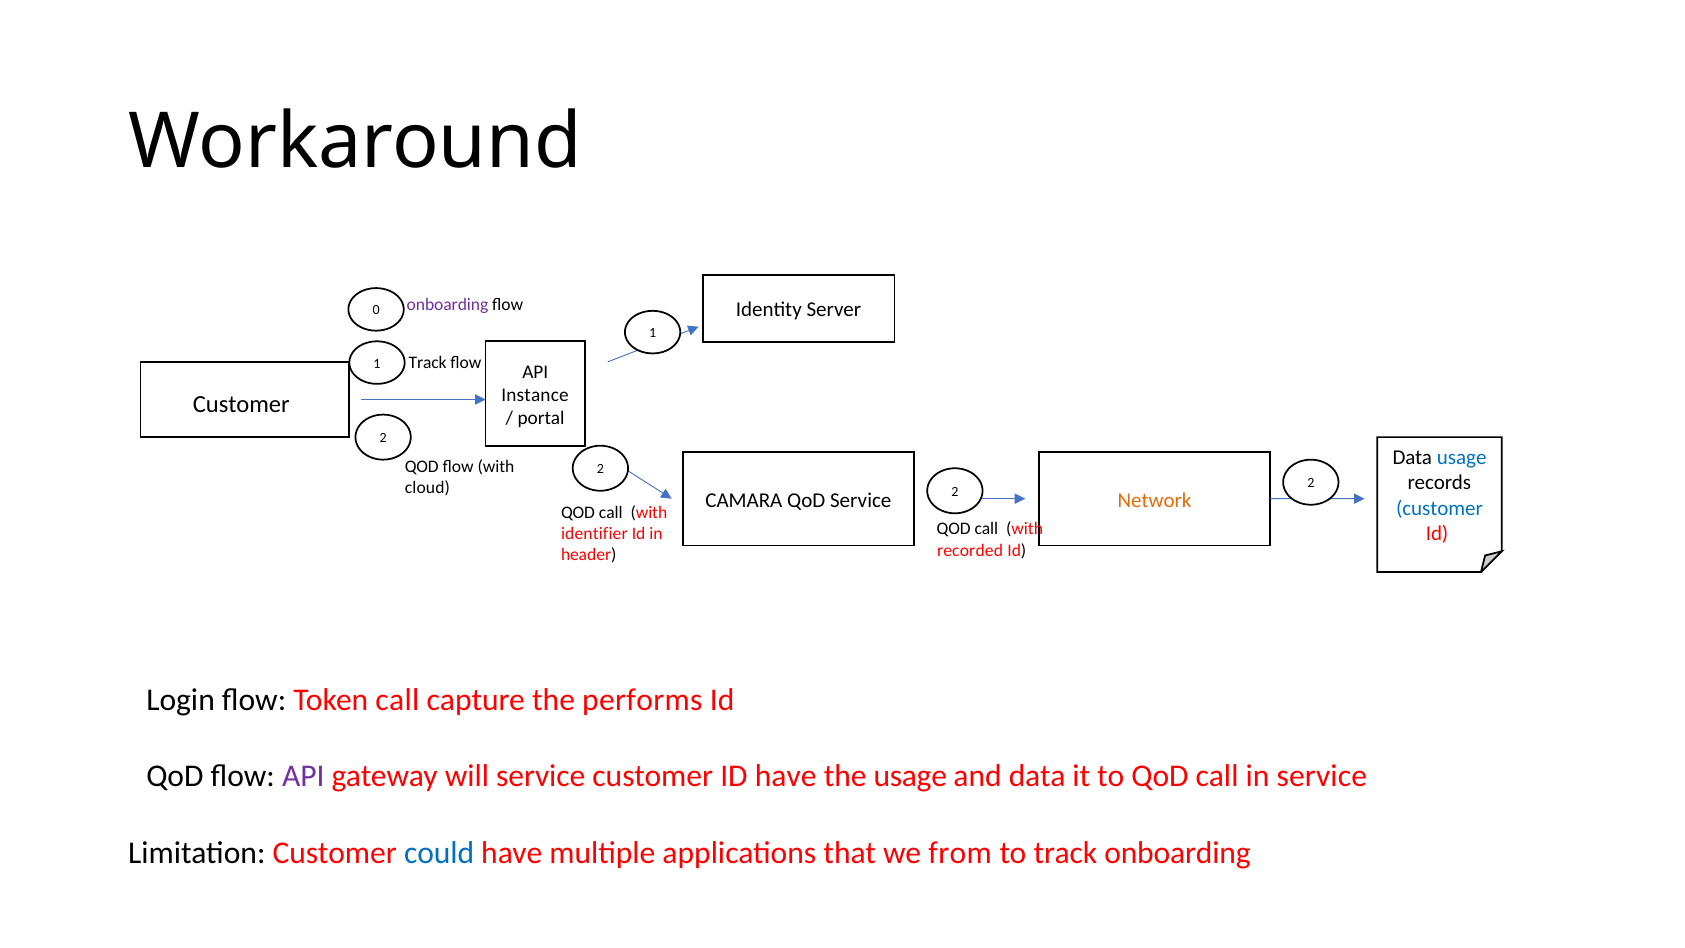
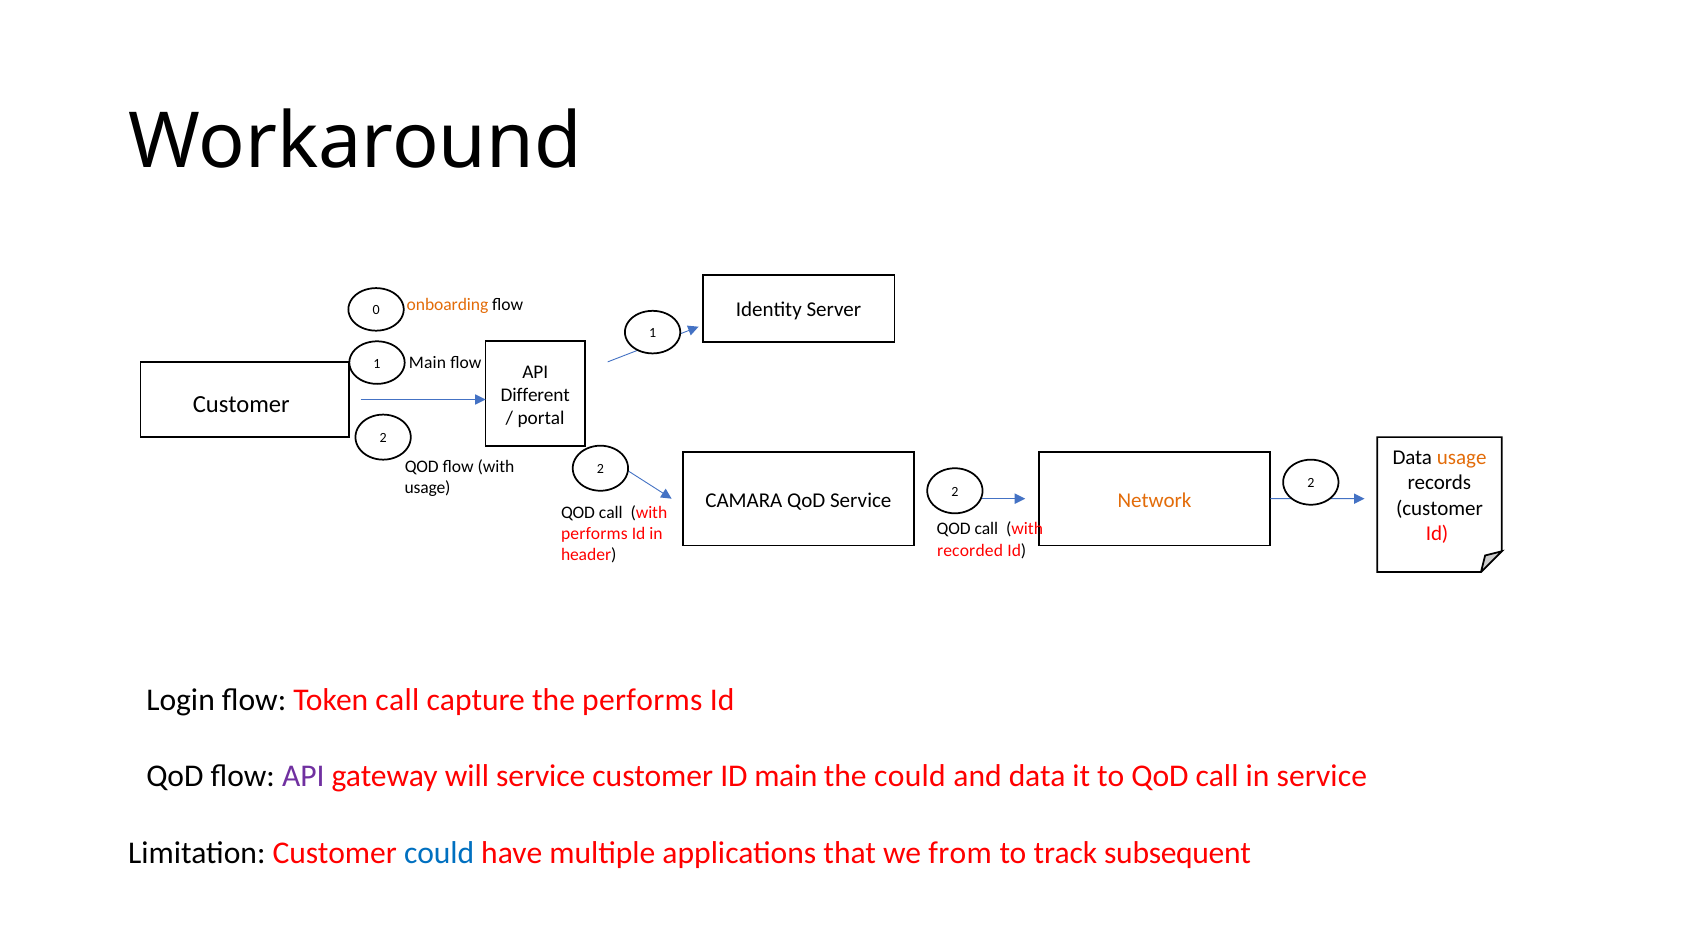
onboarding colour: purple -> orange (447, 305)
1 Track: Track -> Main (427, 362)
Instance: Instance -> Different (535, 395)
usage colour: blue -> orange (1462, 458)
cloud: cloud -> usage (428, 488)
customer colour: blue -> black (1439, 508)
identifier: identifier -> performs (594, 534)
ID have: have -> main (786, 776)
the usage: usage -> could (910, 776)
track onboarding: onboarding -> subsequent (1178, 853)
